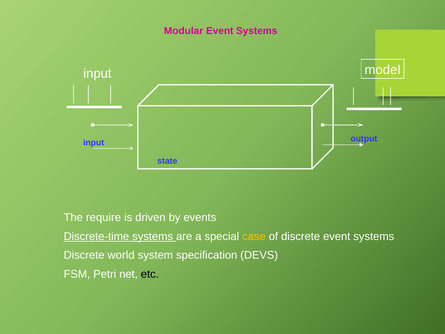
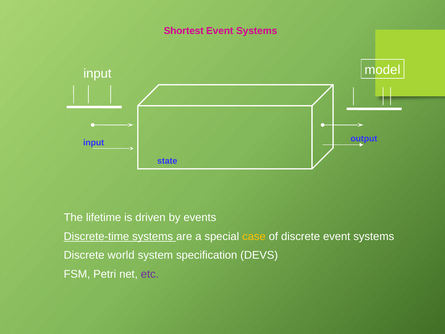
Modular: Modular -> Shortest (184, 31)
require: require -> lifetime (104, 217)
etc colour: black -> purple (150, 274)
